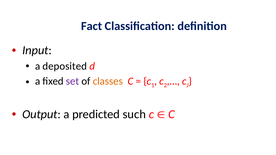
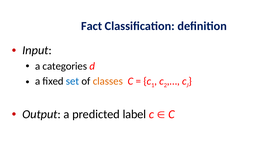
deposited: deposited -> categories (65, 66)
set colour: purple -> blue (73, 81)
such: such -> label (134, 114)
